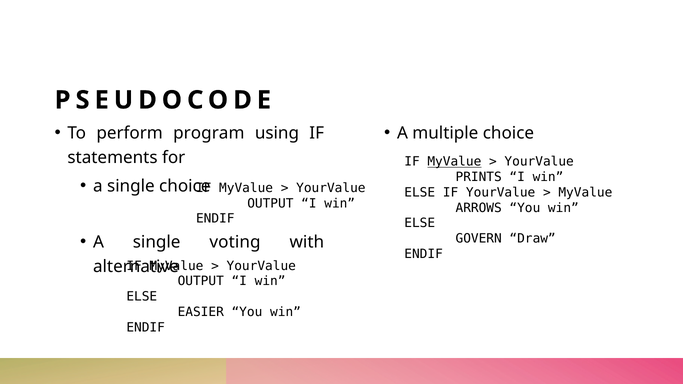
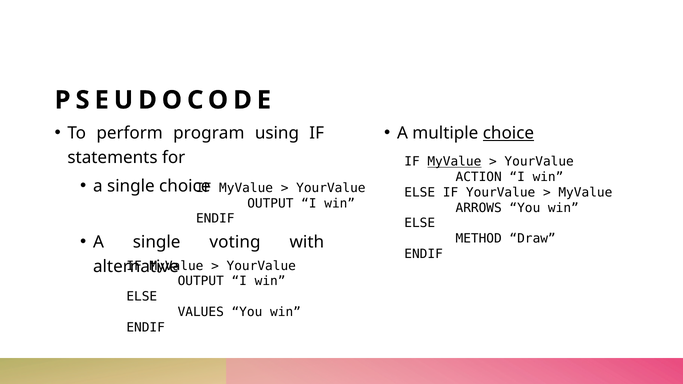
choice underline: none -> present (508, 133)
PRINTS: PRINTS -> ACTION (479, 177)
GOVERN: GOVERN -> METHOD (479, 239)
EASIER: EASIER -> VALUES (201, 312)
